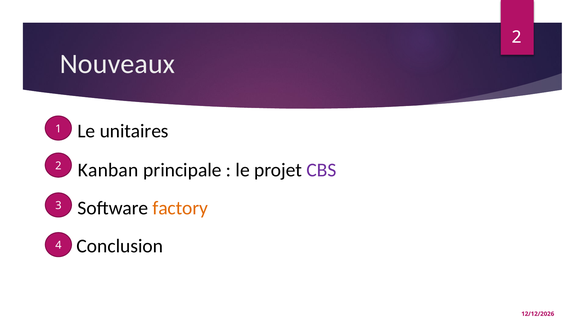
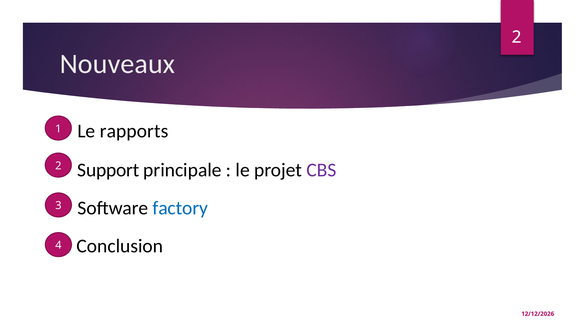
unitaires: unitaires -> rapports (134, 131)
Kanban: Kanban -> Support (108, 170)
factory colour: orange -> blue (180, 208)
